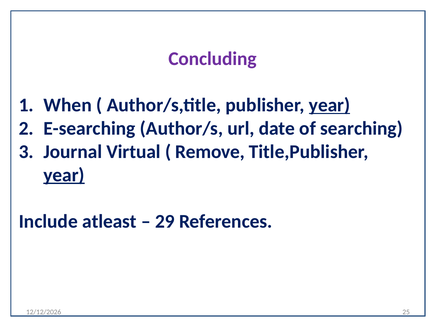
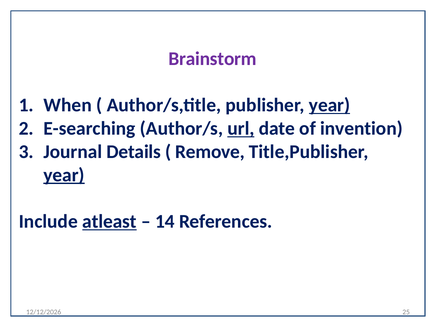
Concluding: Concluding -> Brainstorm (213, 59)
url underline: none -> present (241, 128)
searching: searching -> invention (361, 128)
Virtual: Virtual -> Details (134, 152)
atleast underline: none -> present (109, 222)
29: 29 -> 14 (165, 222)
